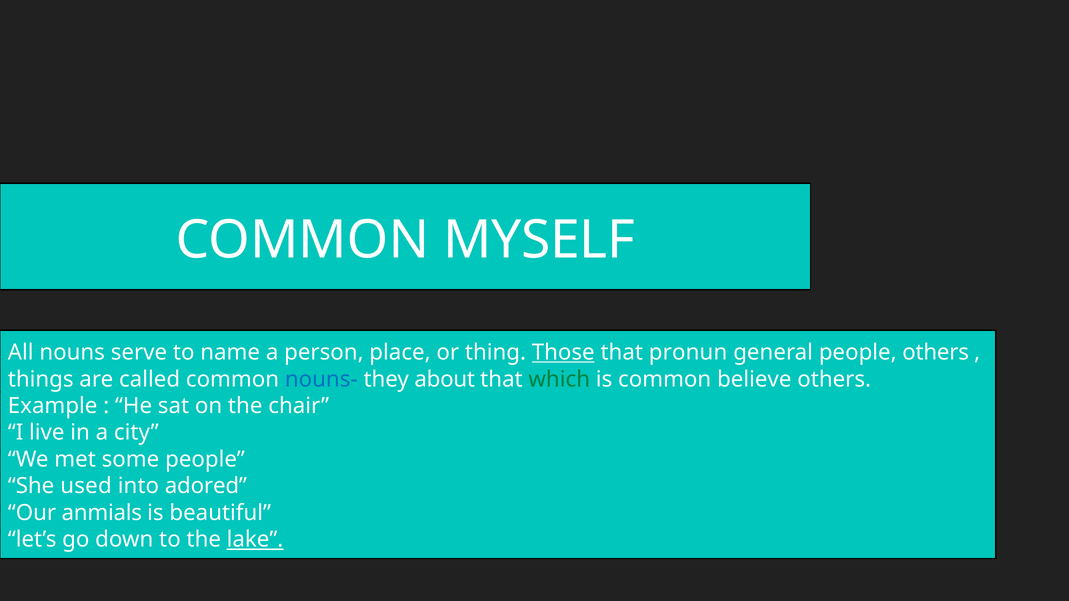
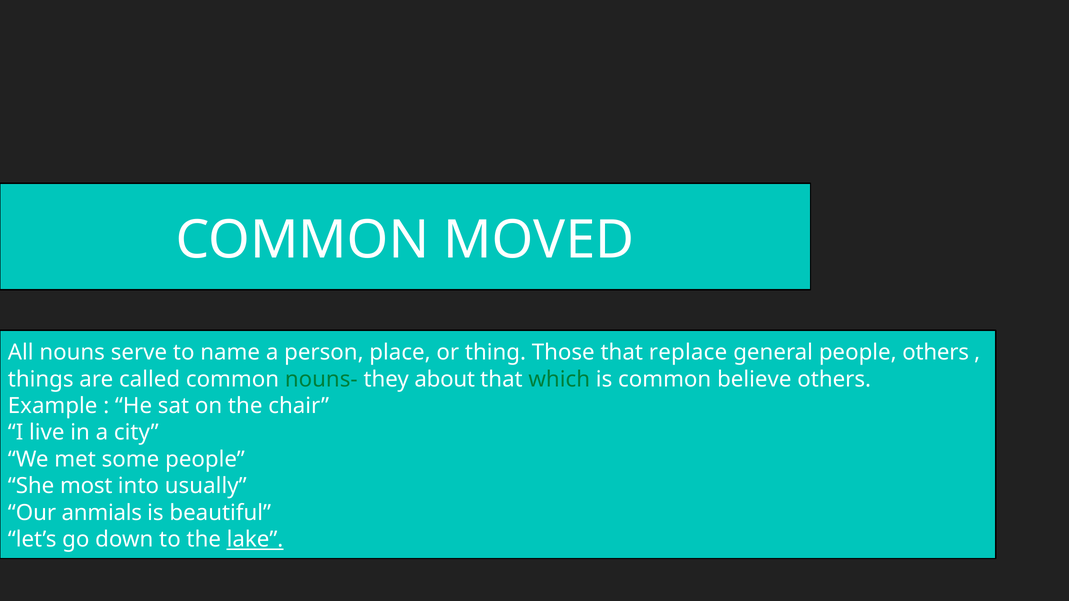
MYSELF: MYSELF -> MOVED (539, 240)
Those underline: present -> none (563, 353)
pronun: pronun -> replace (688, 353)
nouns- colour: blue -> green (321, 379)
used: used -> most (86, 486)
adored: adored -> usually (206, 486)
